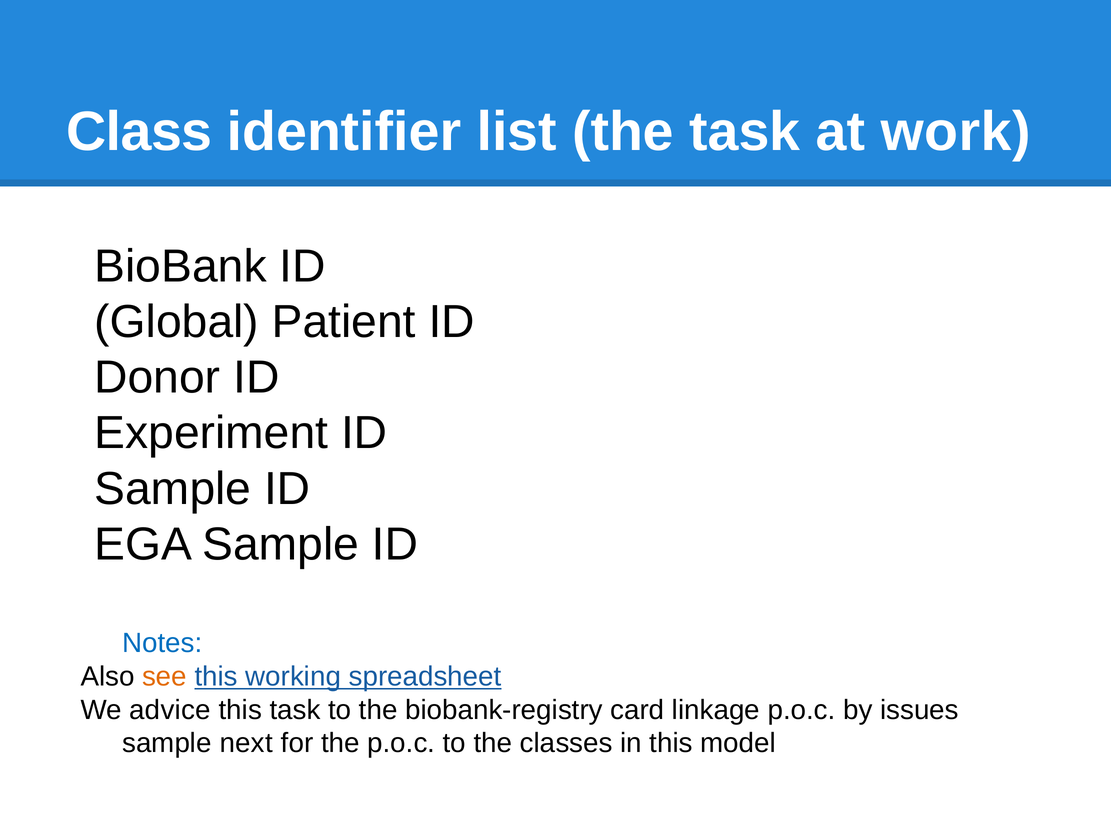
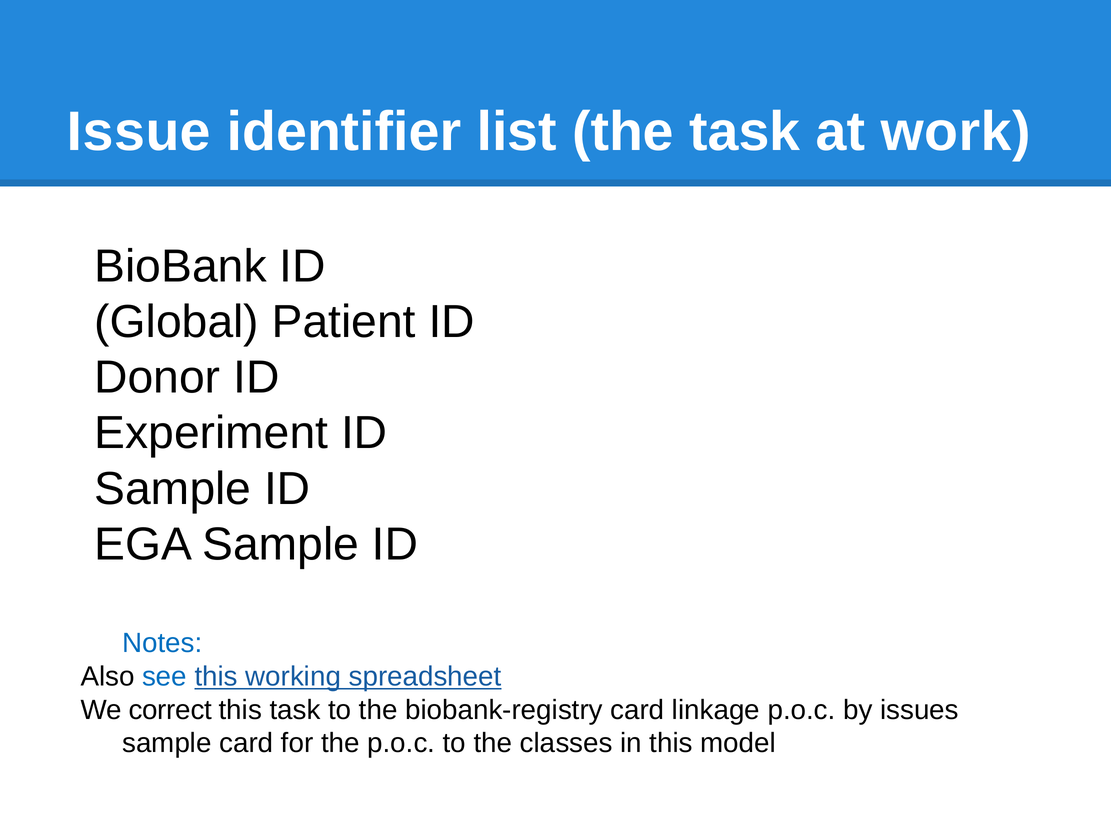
Class: Class -> Issue (139, 132)
see colour: orange -> blue (164, 676)
advice: advice -> correct (170, 709)
sample next: next -> card (246, 743)
